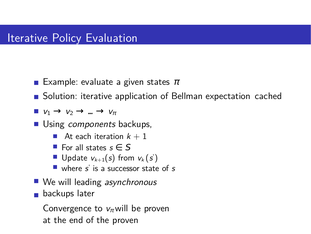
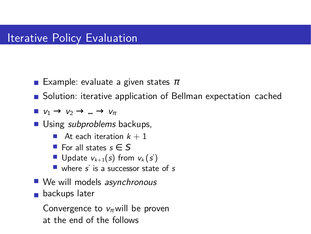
components: components -> subproblems (92, 124)
leading: leading -> models (88, 182)
the proven: proven -> follows (125, 219)
